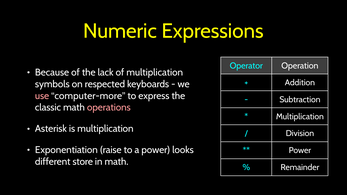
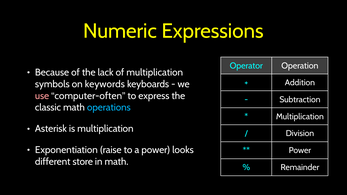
respected: respected -> keywords (105, 84)
computer-more: computer-more -> computer-often (88, 96)
operations colour: pink -> light blue (109, 108)
